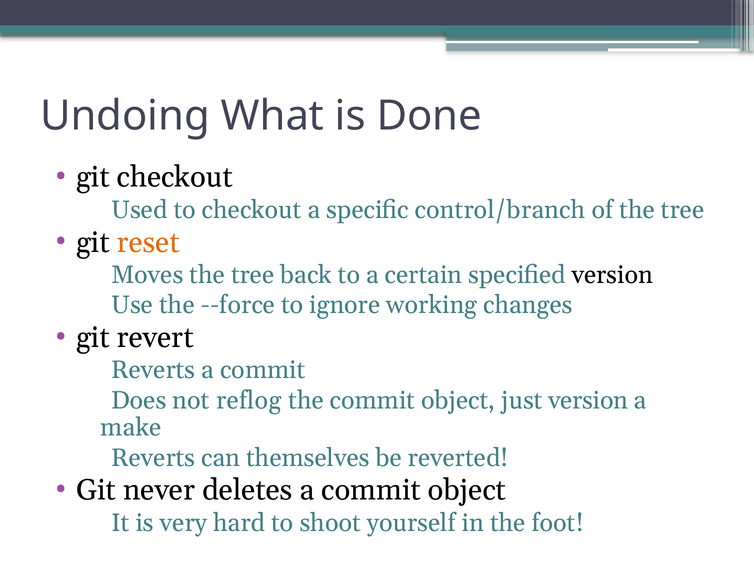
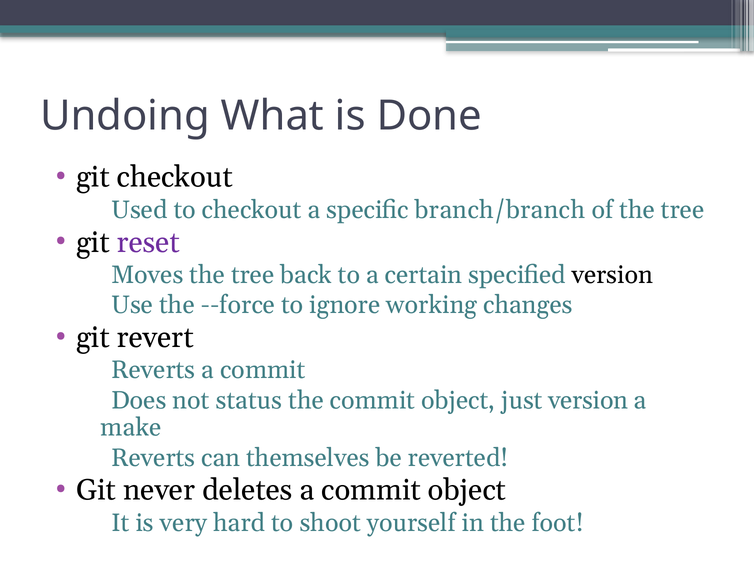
control/branch: control/branch -> branch/branch (500, 210)
reset colour: orange -> purple (148, 243)
reflog: reflog -> status (249, 401)
